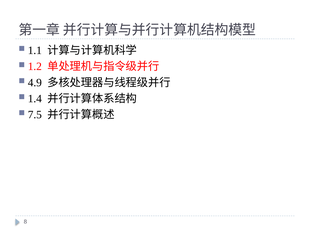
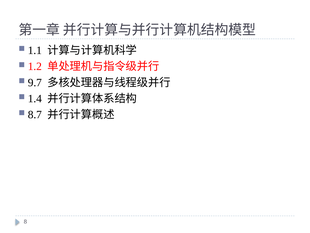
4.9: 4.9 -> 9.7 (35, 82)
7.5: 7.5 -> 8.7 (35, 114)
